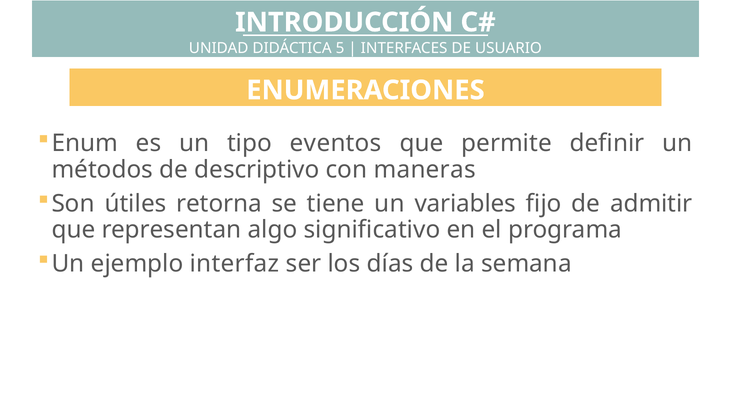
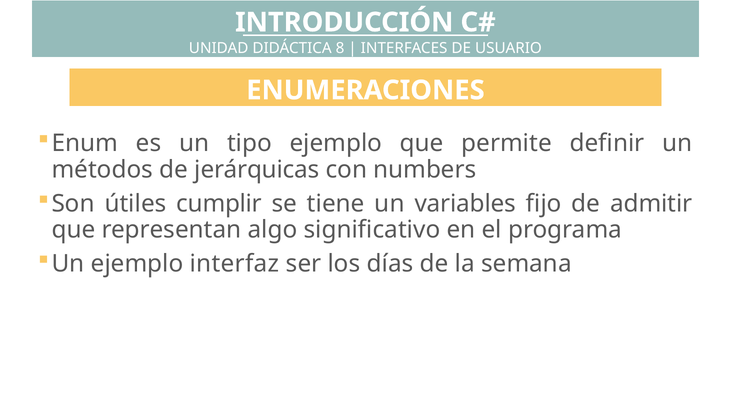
5: 5 -> 8 (340, 48)
tipo eventos: eventos -> ejemplo (336, 143)
descriptivo: descriptivo -> jerárquicas (257, 170)
maneras: maneras -> numbers (425, 170)
retorna: retorna -> cumplir (219, 204)
